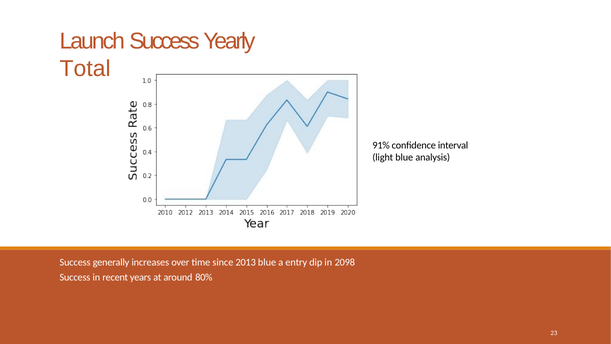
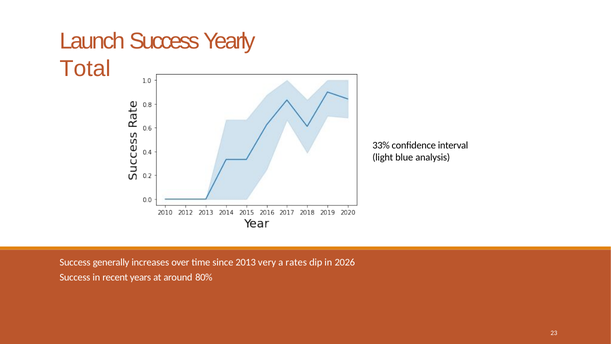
91%: 91% -> 33% (381, 145)
2013 blue: blue -> very (267, 262)
entry: entry -> rates (296, 262)
2098: 2098 -> 2026 (345, 262)
